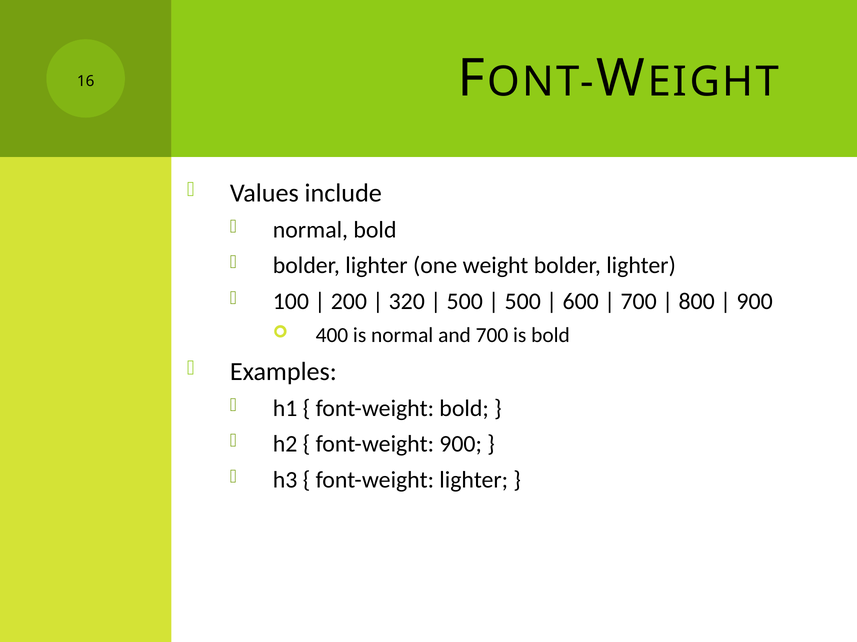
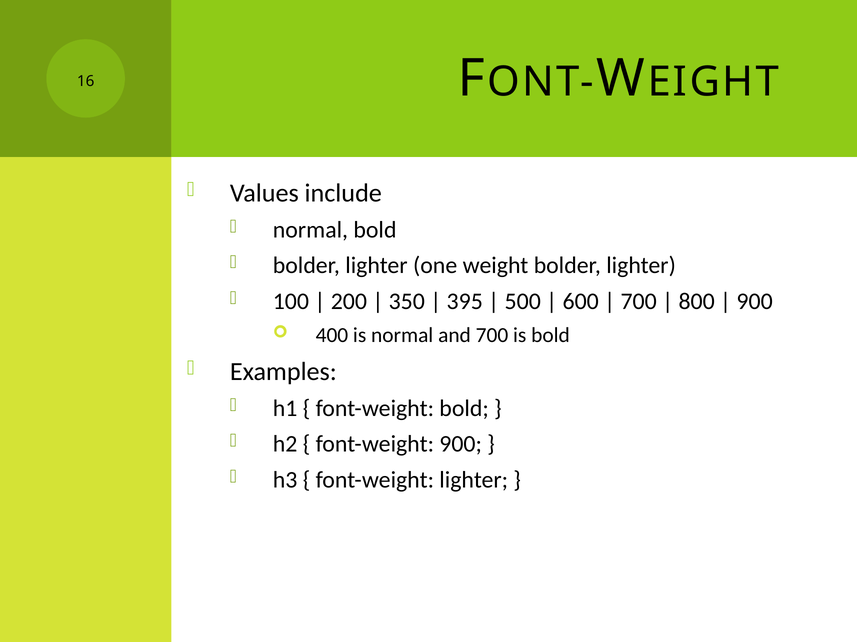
320: 320 -> 350 (407, 302)
500: 500 -> 395 (465, 302)
